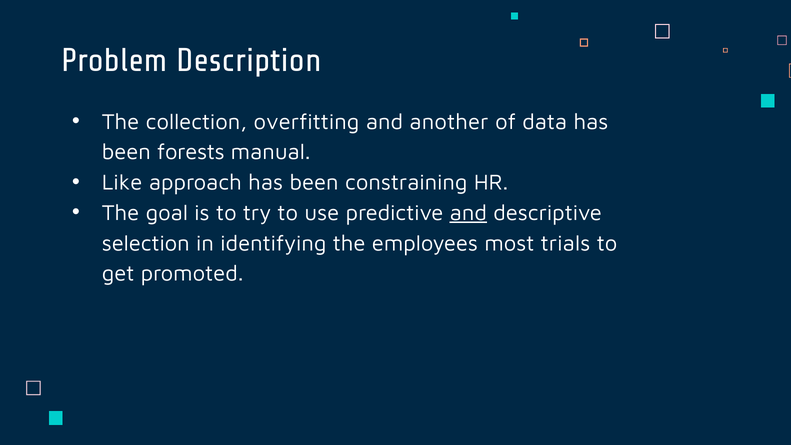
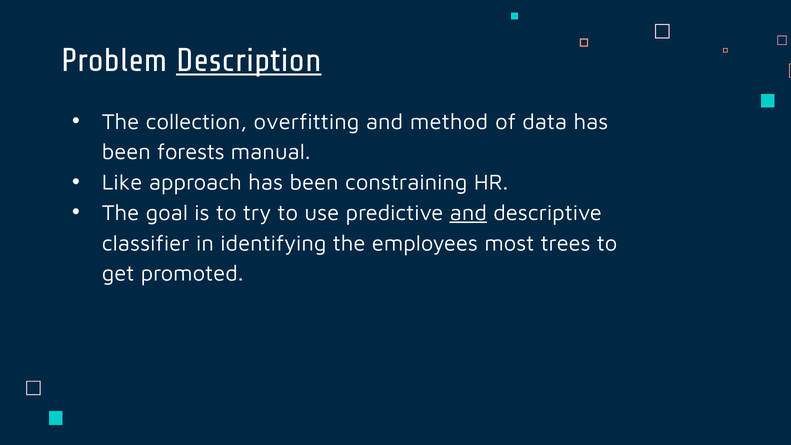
Description underline: none -> present (249, 60)
another: another -> method (449, 122)
selection: selection -> classifier (146, 243)
trials: trials -> trees (566, 243)
